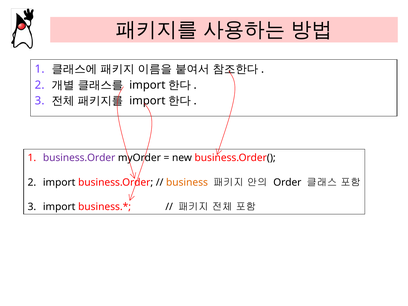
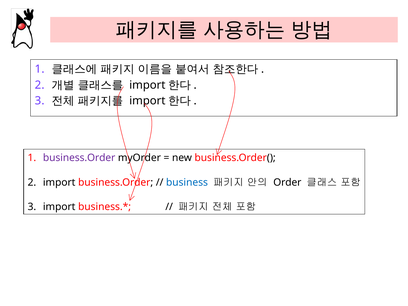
business colour: orange -> blue (187, 182)
